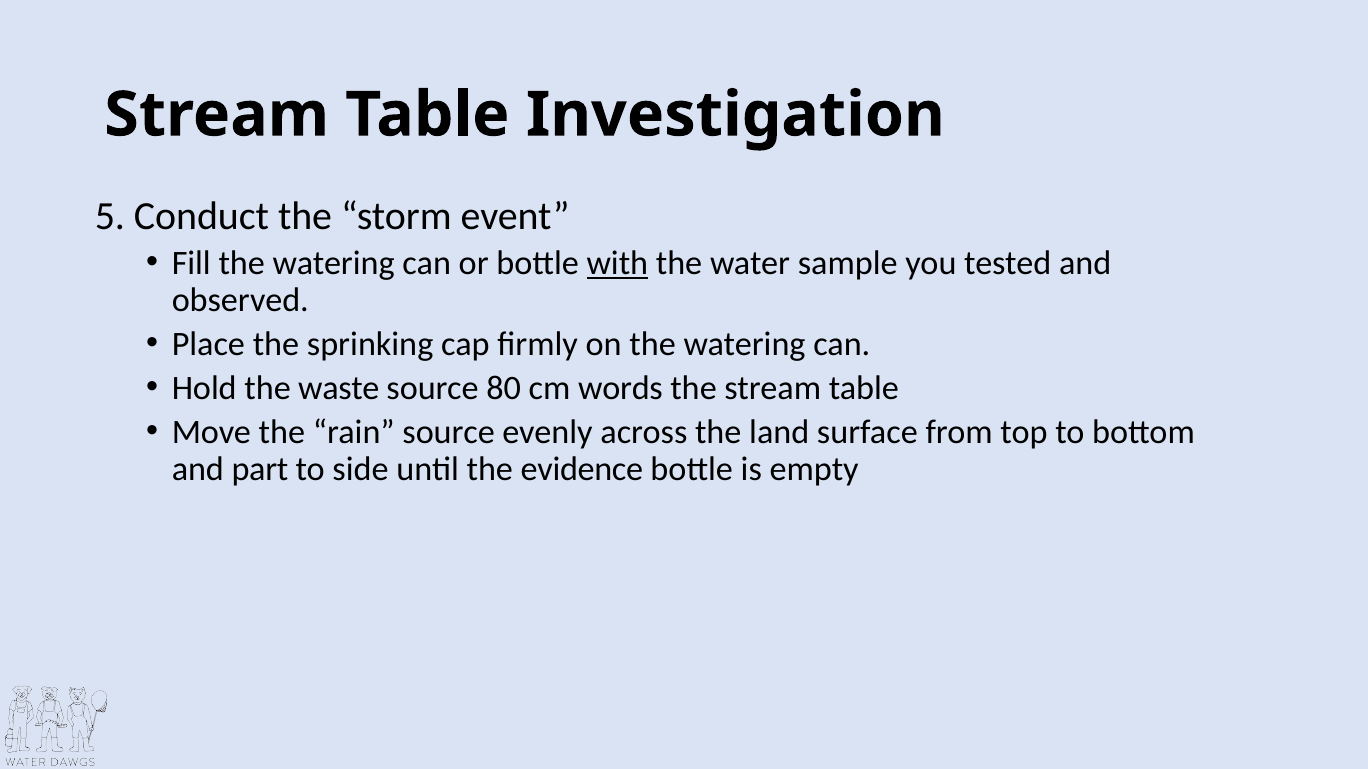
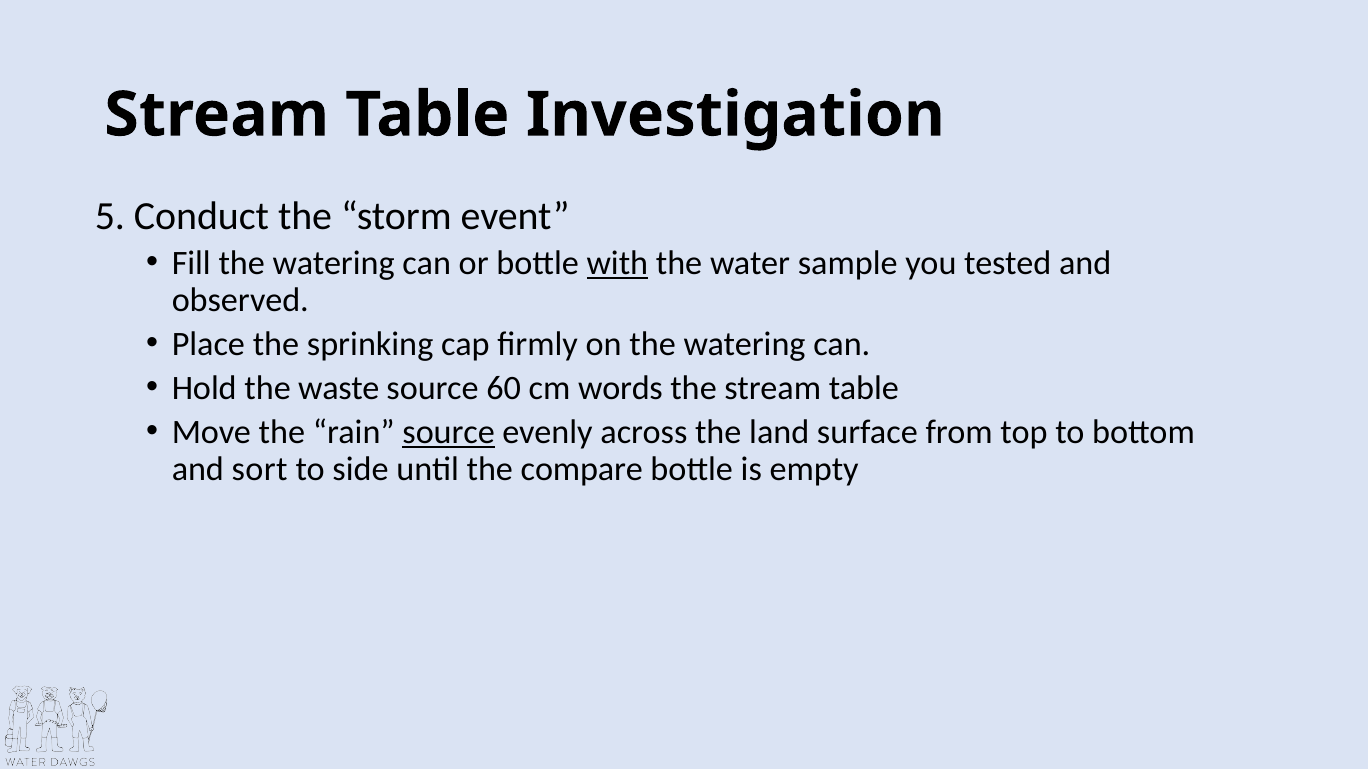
80: 80 -> 60 (504, 388)
source underline: none -> present (449, 432)
part: part -> sort (260, 469)
evidence: evidence -> compare (582, 469)
